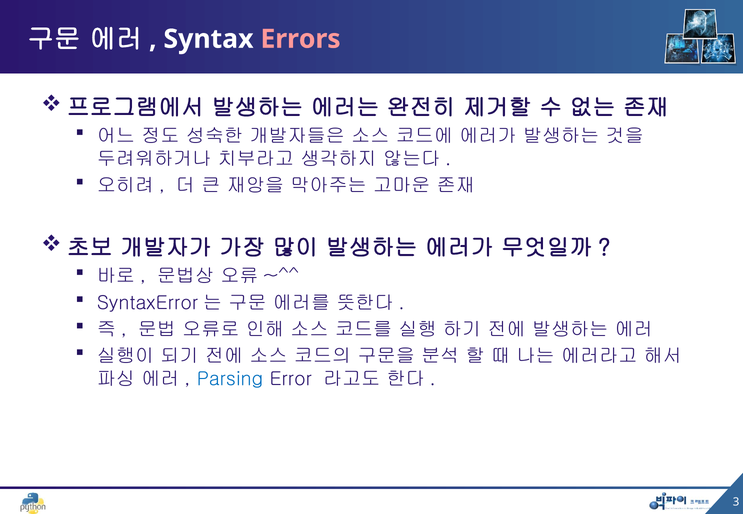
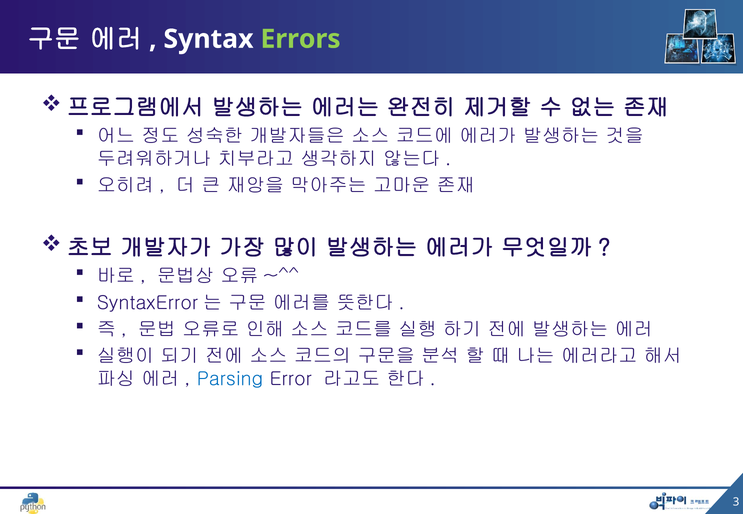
Errors colour: pink -> light green (300, 39)
